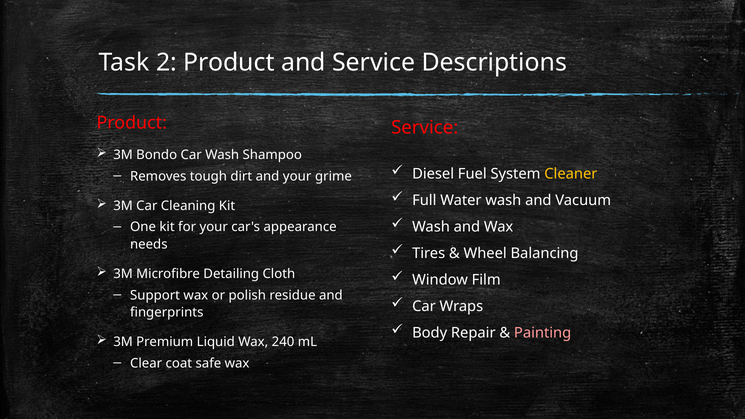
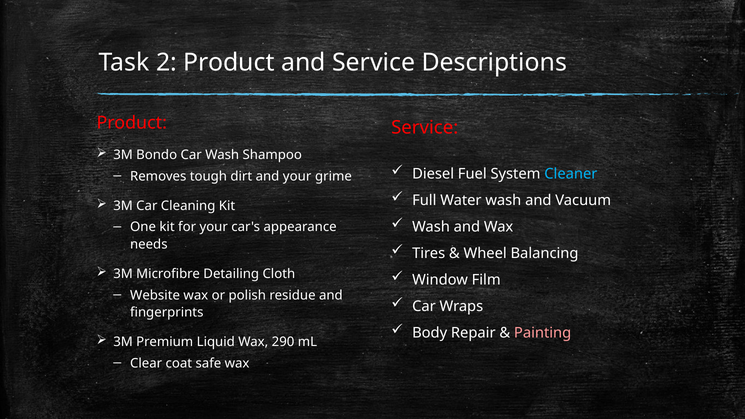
Cleaner colour: yellow -> light blue (571, 174)
Support: Support -> Website (155, 295)
240: 240 -> 290 (283, 342)
